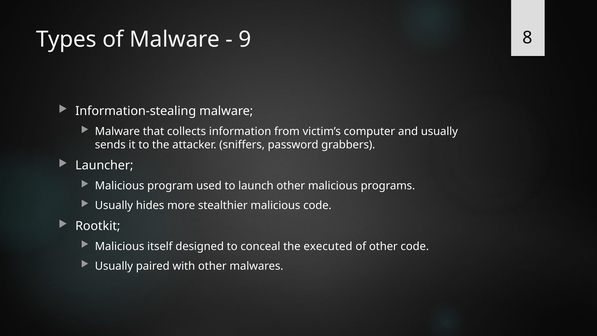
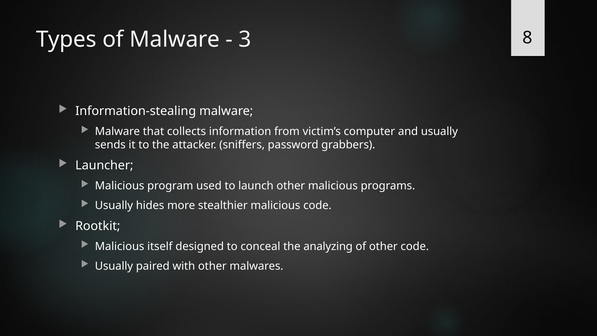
9: 9 -> 3 (245, 39)
executed: executed -> analyzing (328, 246)
